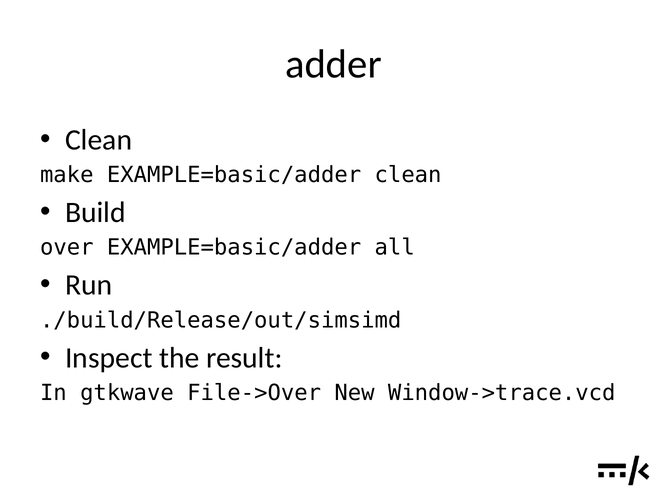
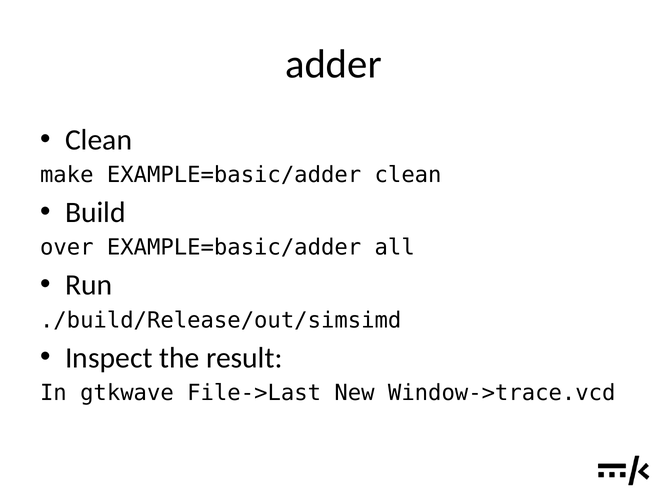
File->Over: File->Over -> File->Last (254, 393)
